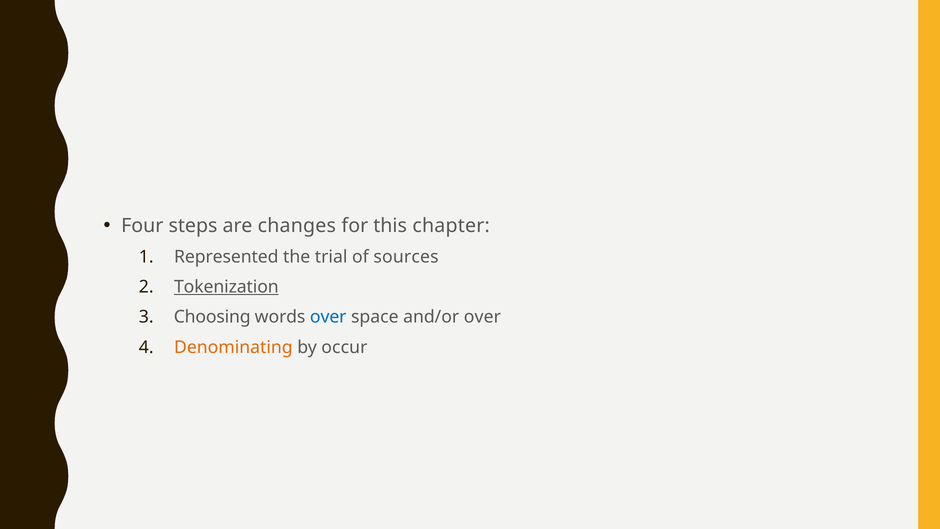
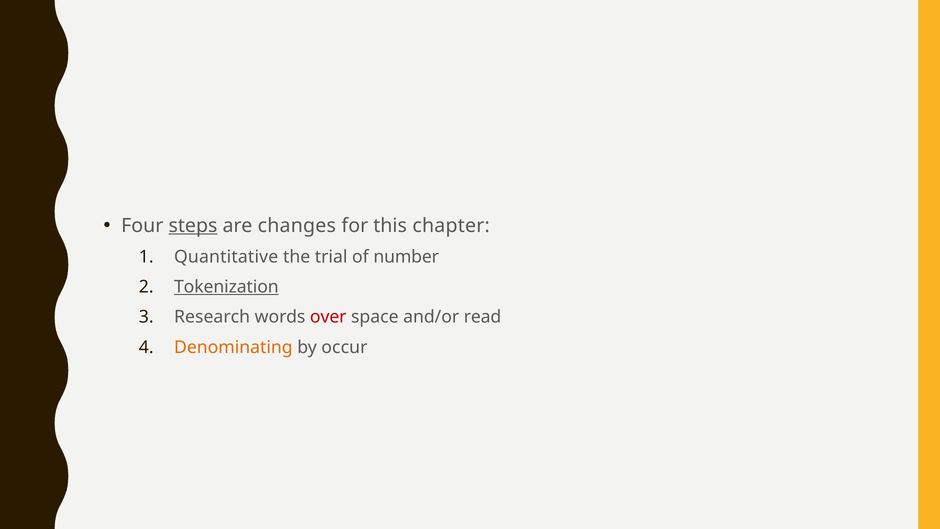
steps underline: none -> present (193, 226)
Represented: Represented -> Quantitative (226, 257)
sources: sources -> number (406, 257)
Choosing: Choosing -> Research (212, 317)
over colour: blue -> red (328, 317)
and/or over: over -> read (483, 317)
